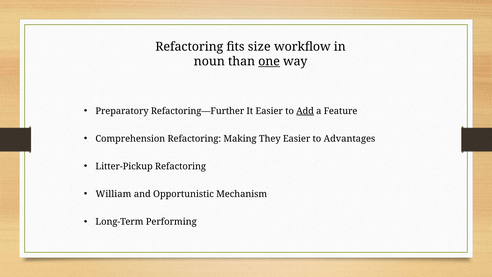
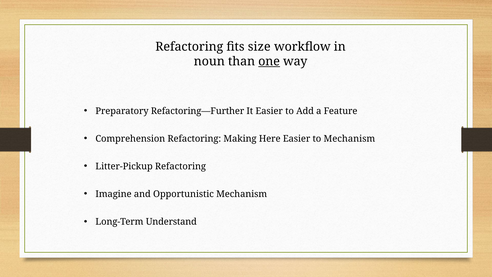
Add underline: present -> none (305, 111)
They: They -> Here (270, 139)
to Advantages: Advantages -> Mechanism (349, 139)
William: William -> Imagine (114, 194)
Performing: Performing -> Understand (171, 222)
